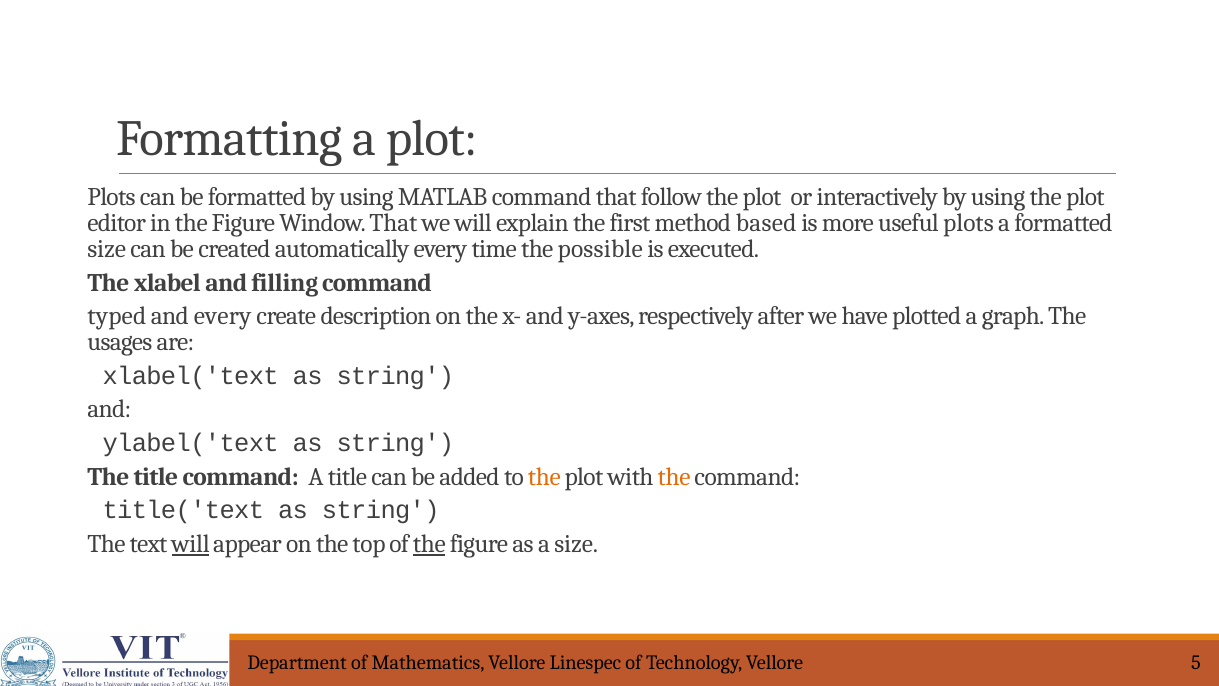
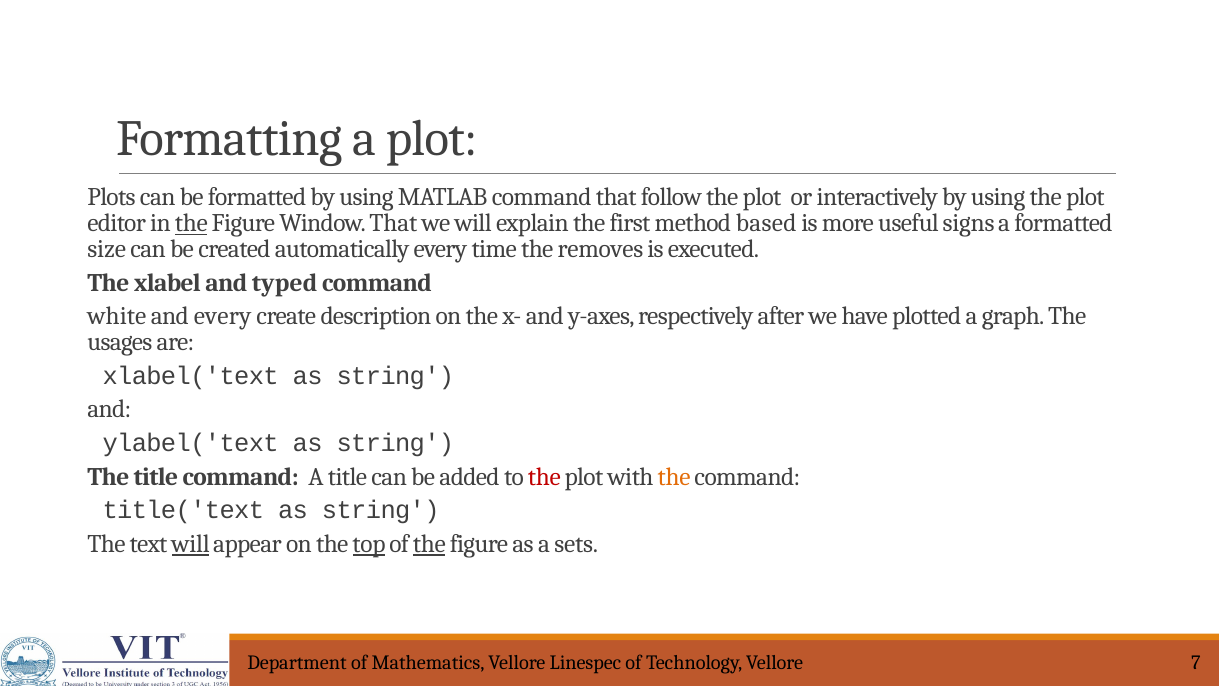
the underline: none -> present (191, 223)
useful plots: plots -> signs (969, 223)
possible: possible -> removes (600, 249)
filling: filling -> typed (285, 283)
typed: typed -> white (117, 316)
the colour: orange -> red (544, 476)
top underline: none -> present (369, 544)
a size: size -> sets (576, 544)
5: 5 -> 7 (1196, 662)
